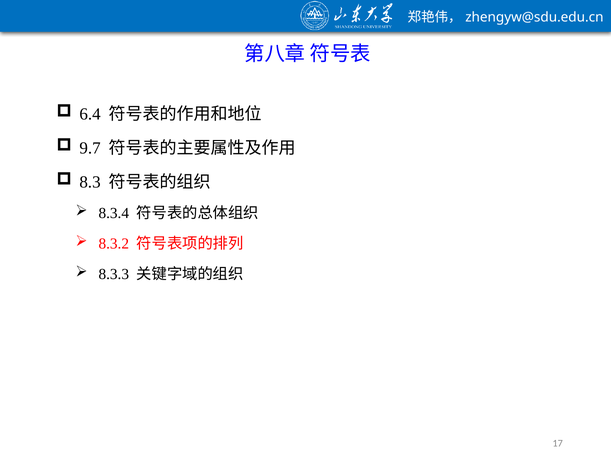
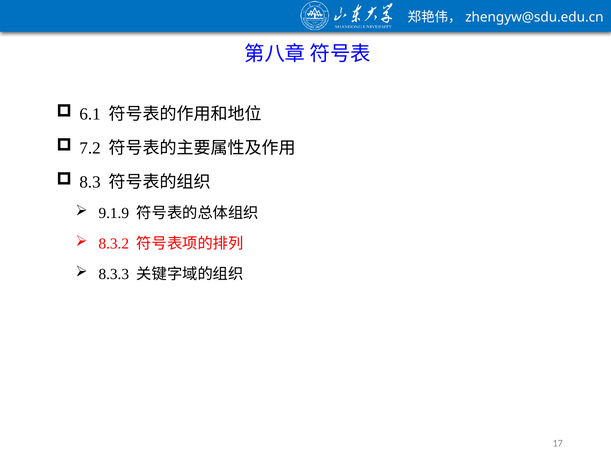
6.4: 6.4 -> 6.1 (90, 114)
9.7: 9.7 -> 7.2 (90, 148)
8.3.4: 8.3.4 -> 9.1.9 (114, 213)
